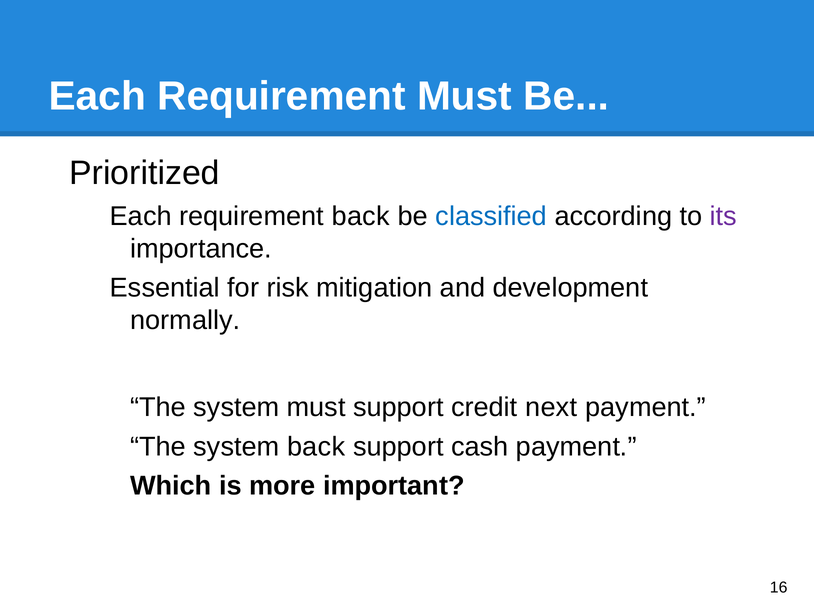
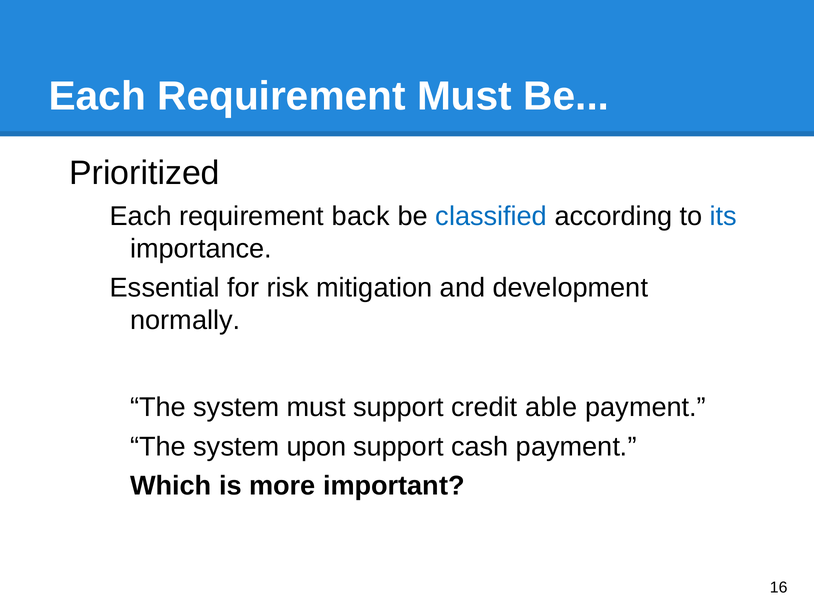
its colour: purple -> blue (723, 216)
next: next -> able (551, 408)
system back: back -> upon (316, 447)
